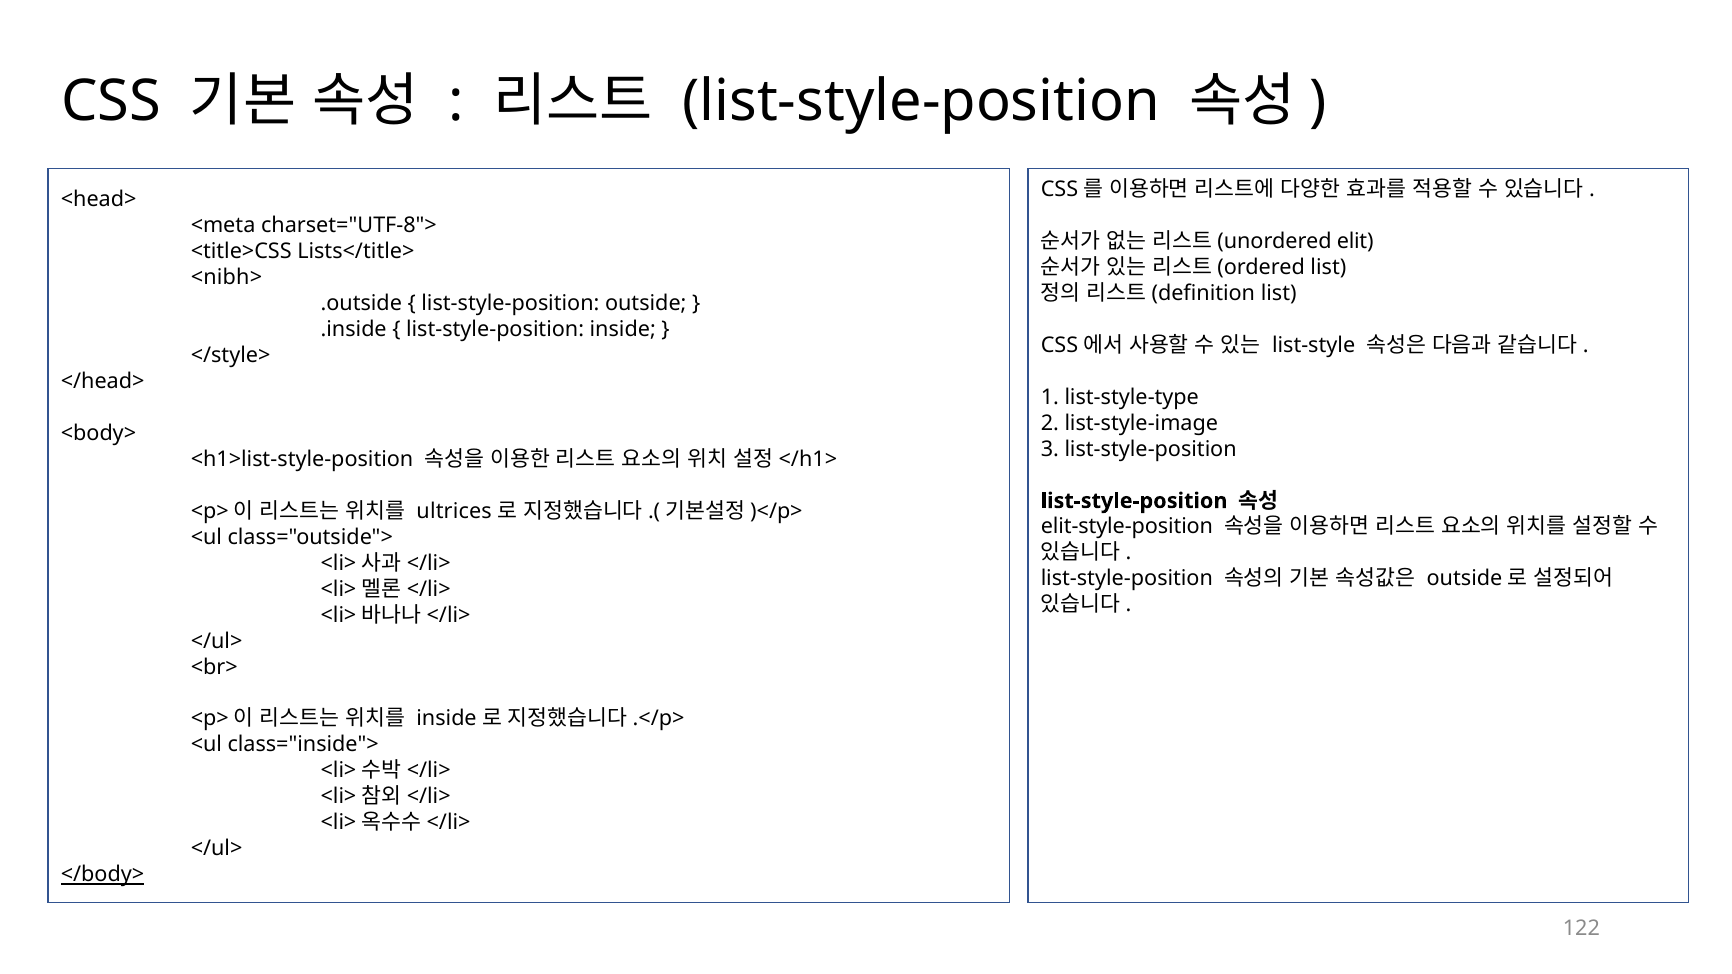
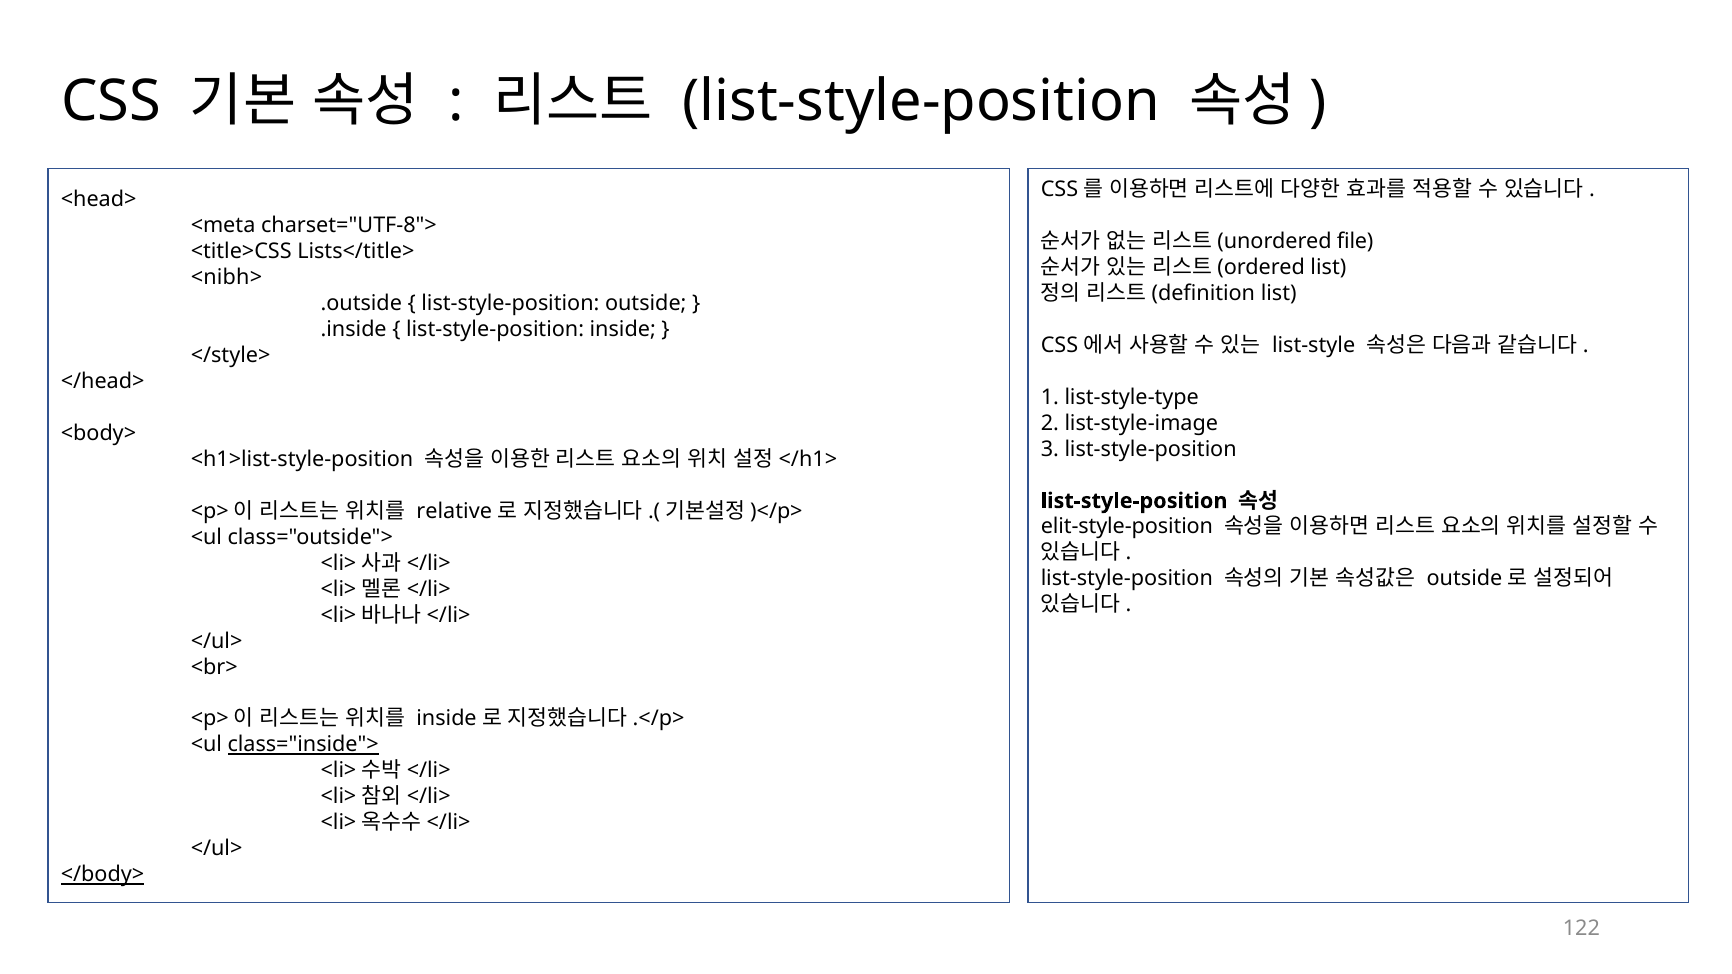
elit: elit -> file (1355, 241)
ultrices: ultrices -> relative (454, 511)
class="inside"> underline: none -> present (303, 745)
